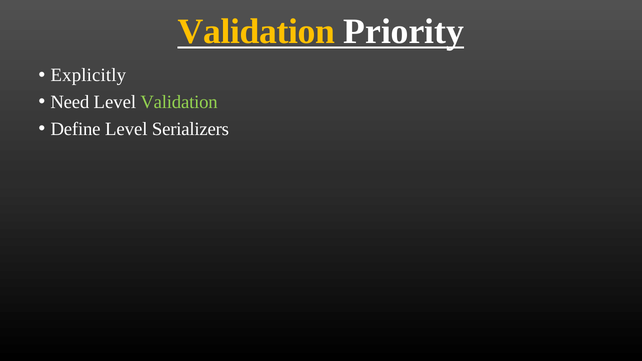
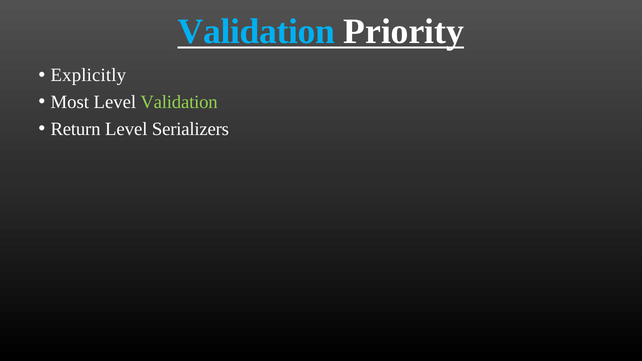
Validation colour: yellow -> light blue (256, 32)
Need: Need -> Most (70, 102)
Define: Define -> Return (76, 129)
